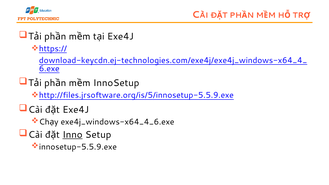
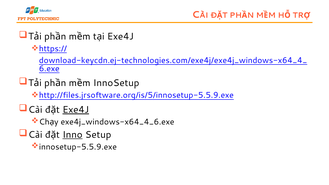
Exe4J underline: none -> present (76, 110)
